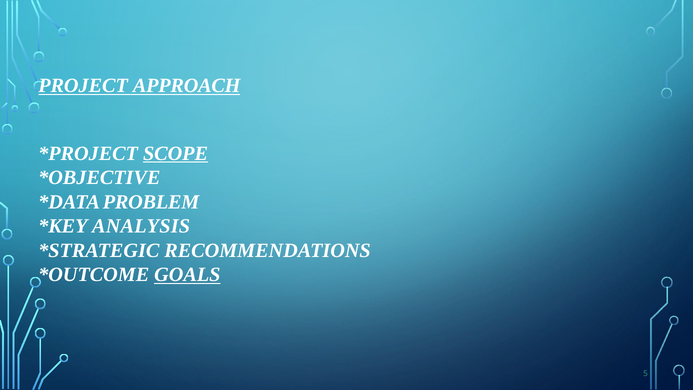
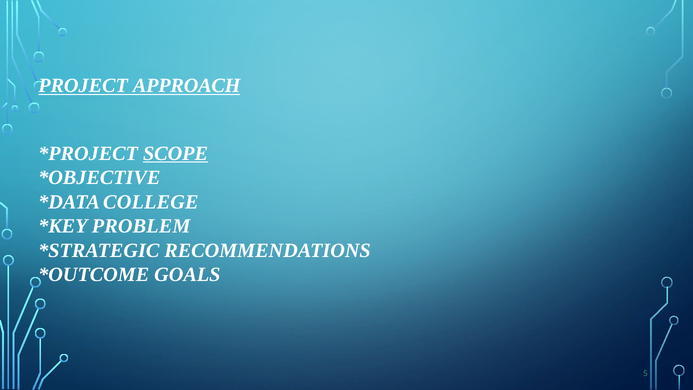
PROBLEM: PROBLEM -> COLLEGE (151, 202)
ANALYSIS: ANALYSIS -> PROBLEM (141, 226)
GOALS underline: present -> none (187, 275)
